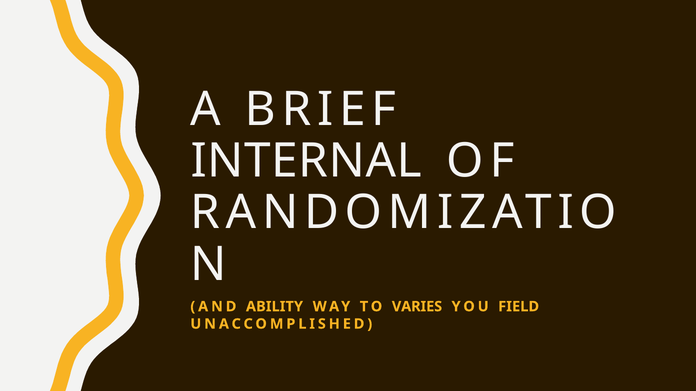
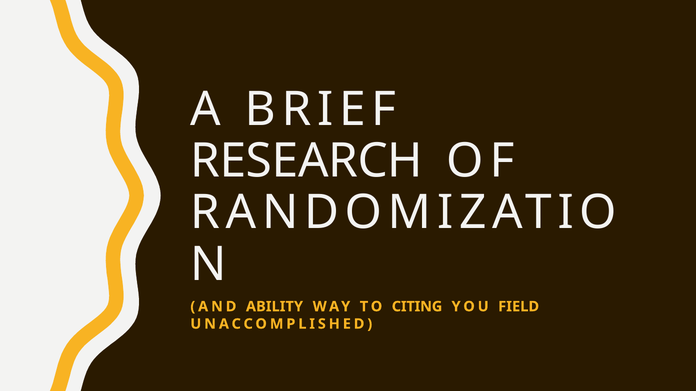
INTERNAL: INTERNAL -> RESEARCH (307, 161)
VARIES: VARIES -> CITING (417, 307)
